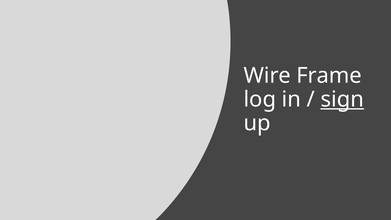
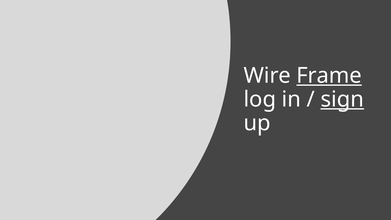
Frame underline: none -> present (329, 76)
